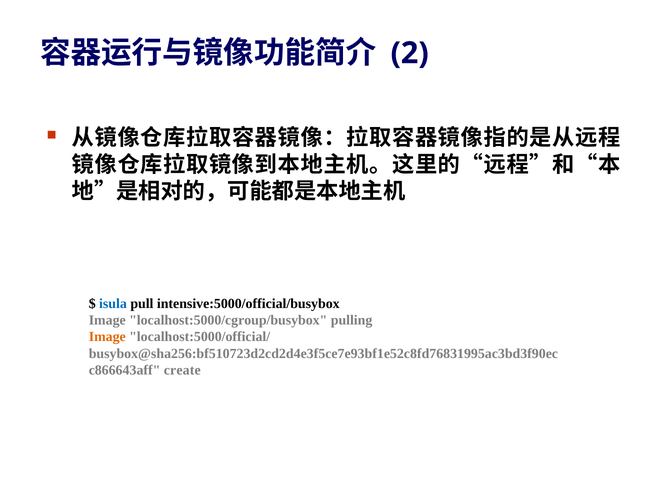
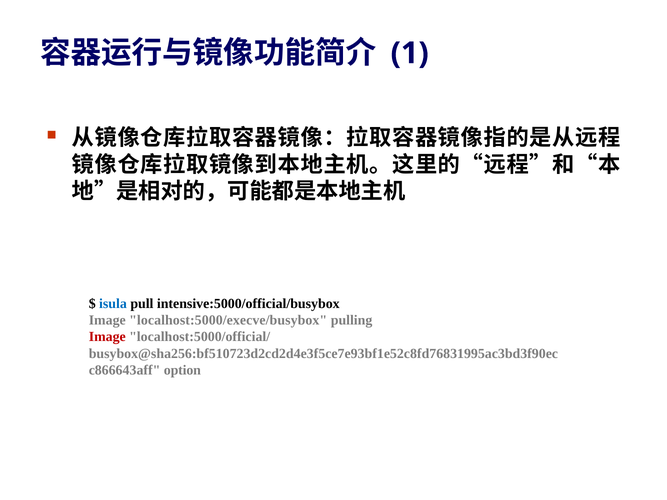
2: 2 -> 1 (410, 53)
localhost:5000/cgroup/busybox: localhost:5000/cgroup/busybox -> localhost:5000/execve/busybox (228, 320)
Image colour: orange -> red (107, 337)
create: create -> option (182, 370)
